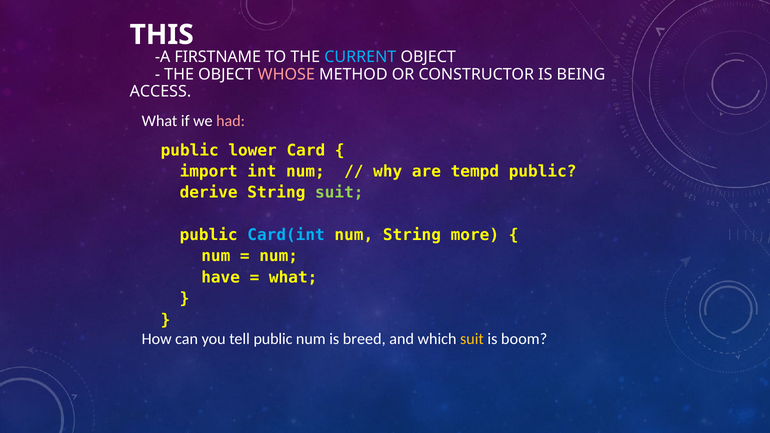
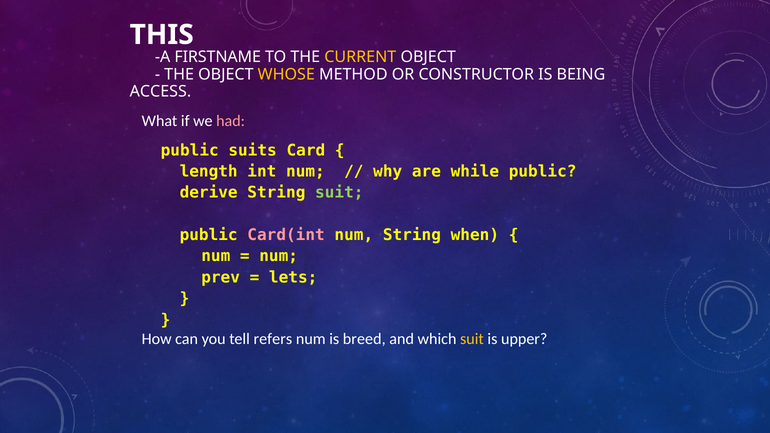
CURRENT colour: light blue -> yellow (360, 57)
WHOSE colour: pink -> yellow (286, 74)
lower: lower -> suits (253, 150)
import: import -> length (209, 171)
tempd: tempd -> while (475, 171)
Card(int colour: light blue -> pink (286, 235)
more: more -> when (475, 235)
have: have -> prev (221, 277)
what: what -> lets (293, 277)
tell public: public -> refers (273, 339)
boom: boom -> upper (524, 339)
